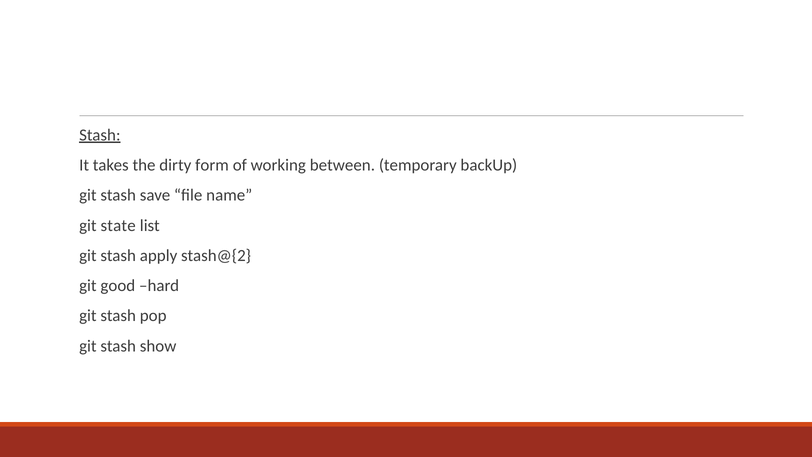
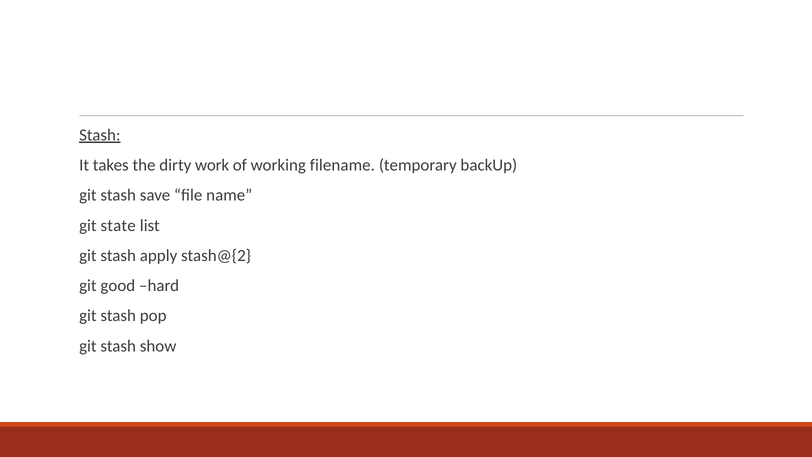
form: form -> work (212, 165)
between: between -> filename (342, 165)
